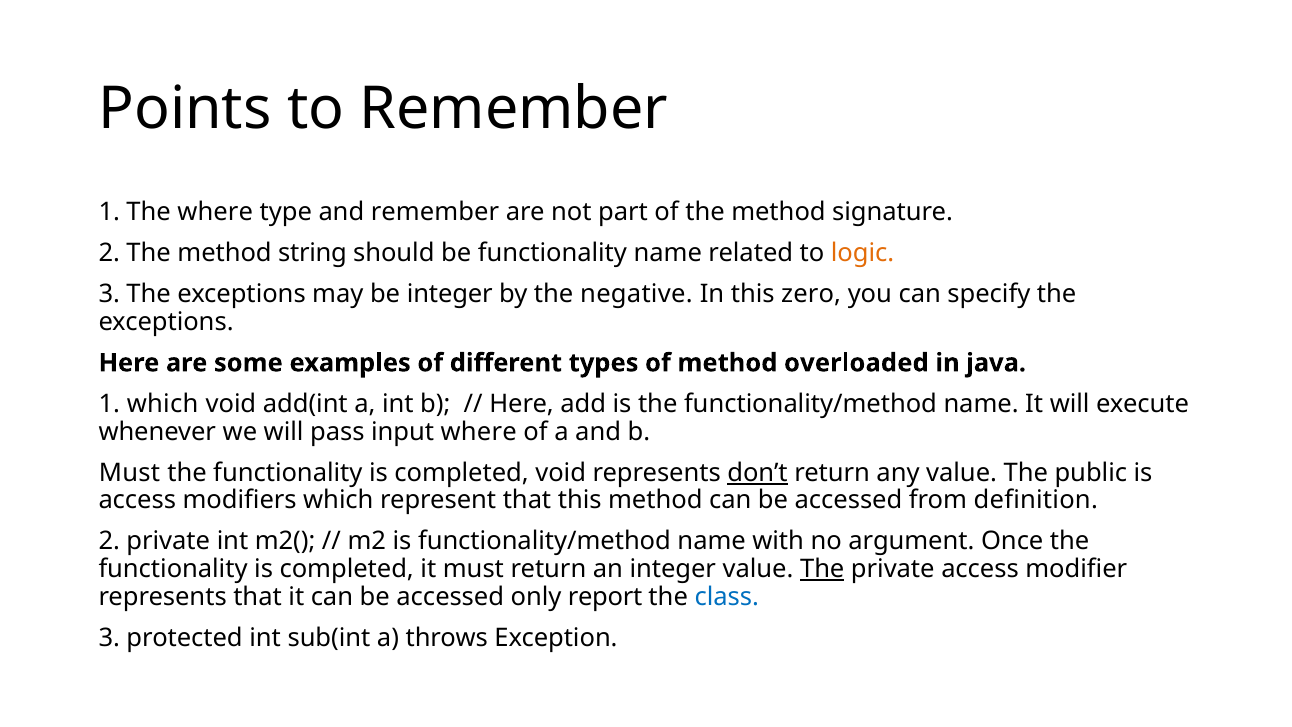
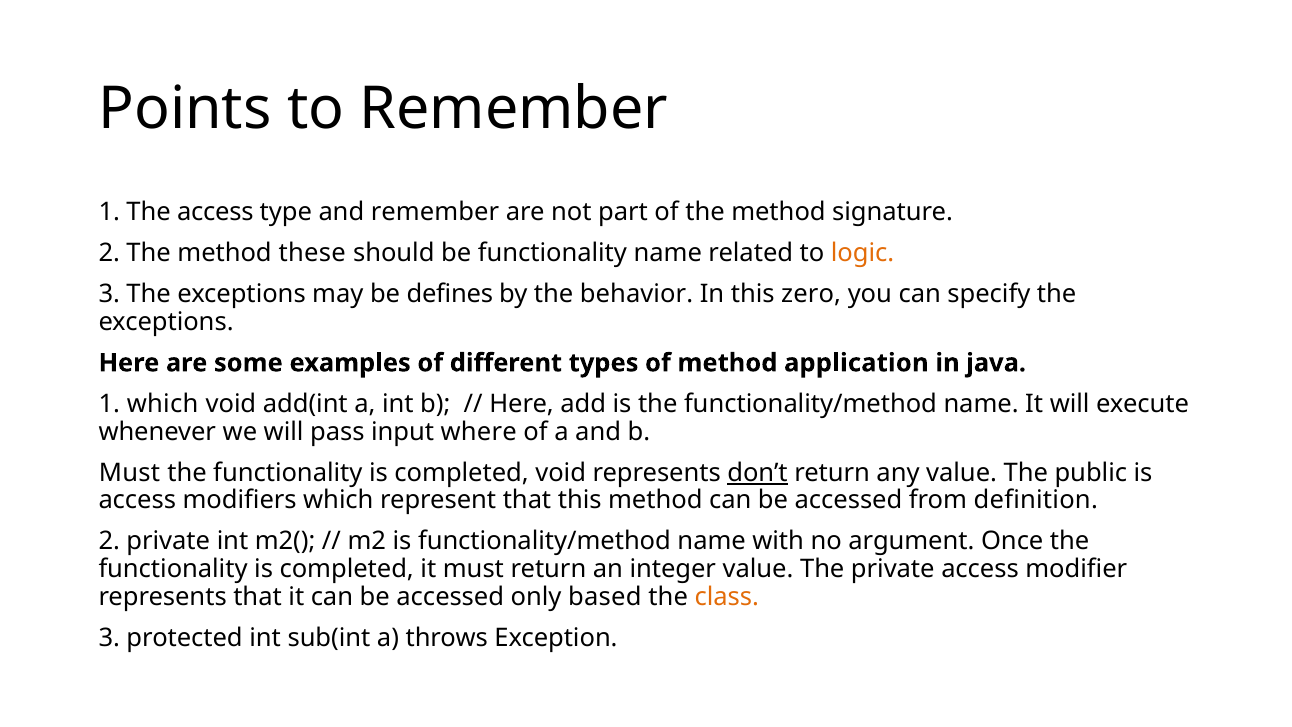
The where: where -> access (215, 212)
string: string -> these (312, 253)
be integer: integer -> defines (450, 294)
negative: negative -> behavior (637, 294)
overloaded: overloaded -> application (856, 363)
The underline: present -> none (822, 569)
report: report -> based (605, 597)
class colour: blue -> orange (727, 597)
